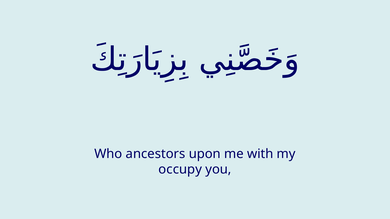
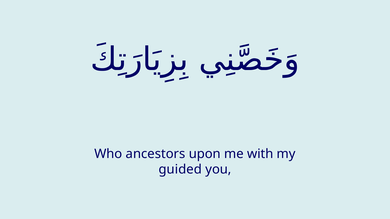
occupy: occupy -> guided (180, 170)
